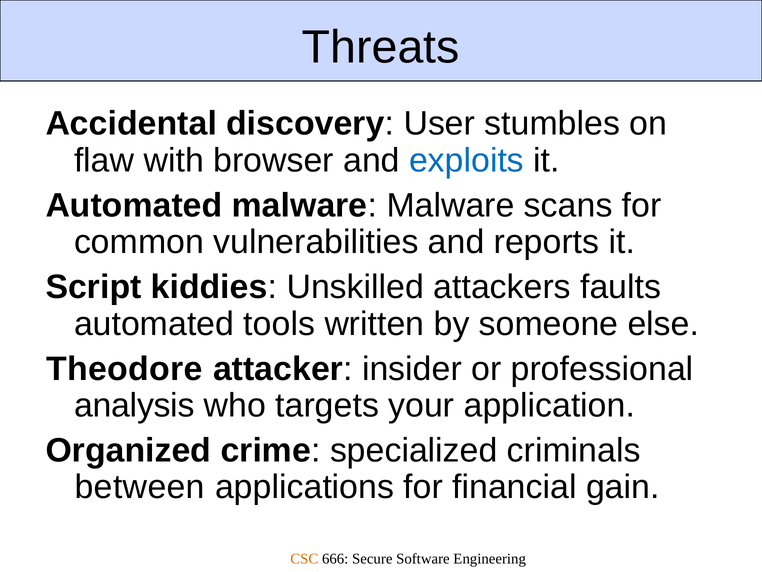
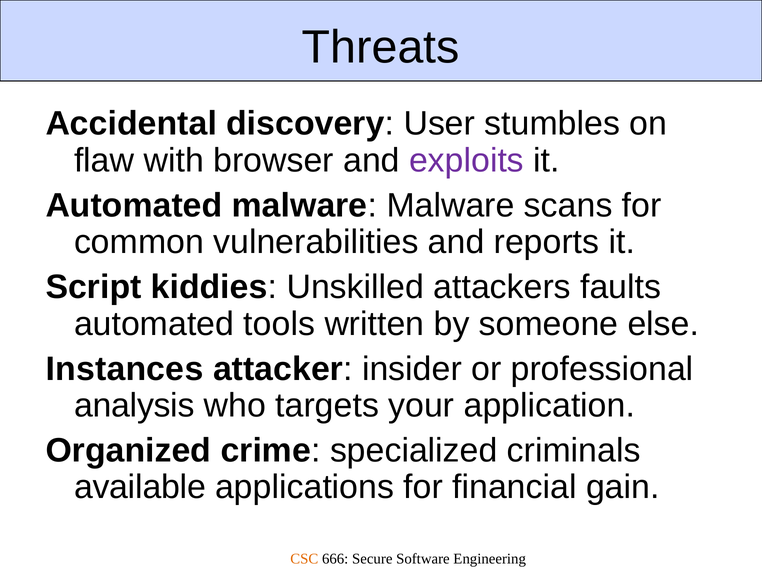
exploits colour: blue -> purple (467, 160)
Theodore: Theodore -> Instances (124, 369)
between: between -> available (140, 487)
